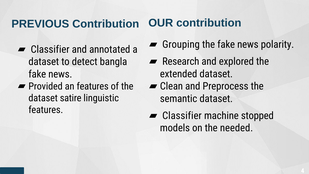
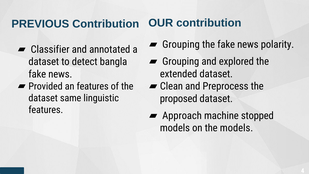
Research: Research -> Grouping (181, 62)
satire: satire -> same (71, 98)
semantic: semantic -> proposed (179, 99)
Classifier: Classifier -> Approach (182, 116)
the needed: needed -> models (237, 128)
